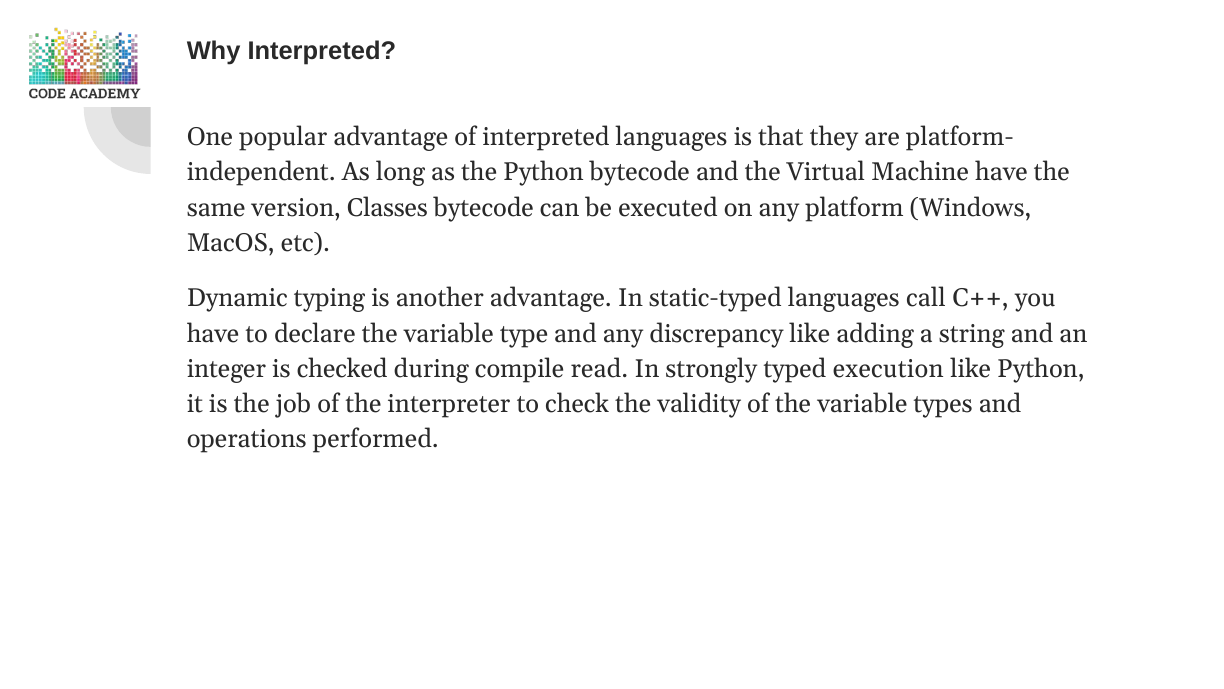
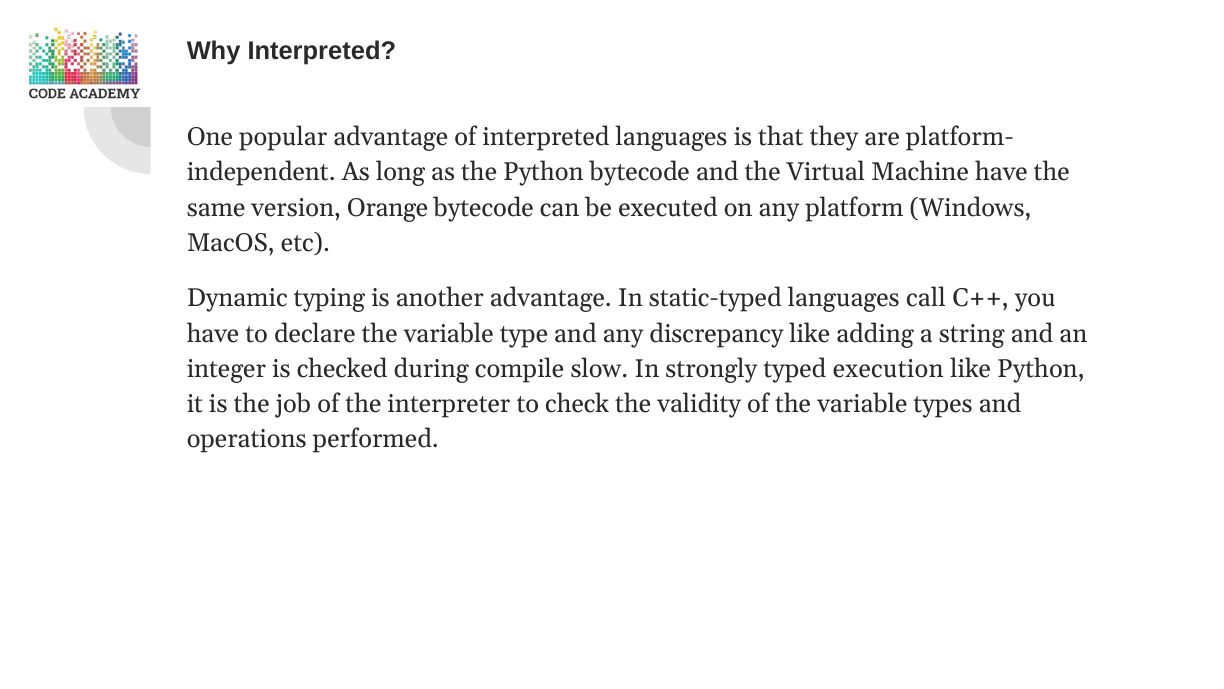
Classes: Classes -> Orange (387, 208)
read: read -> slow (599, 369)
